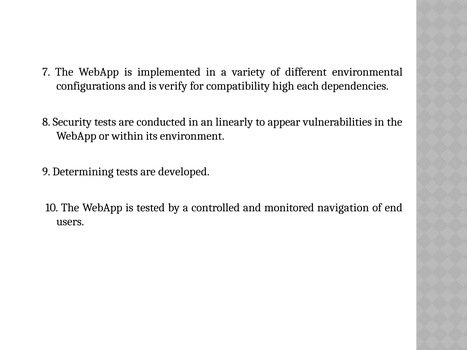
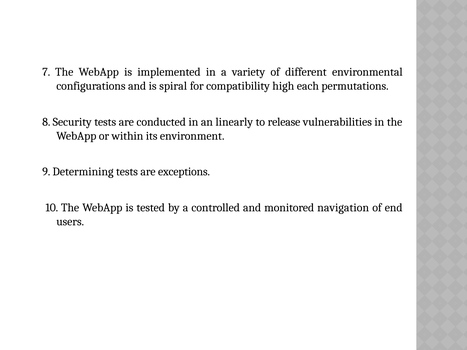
verify: verify -> spiral (173, 86)
dependencies: dependencies -> permutations (355, 86)
appear: appear -> release (284, 122)
developed: developed -> exceptions (184, 172)
